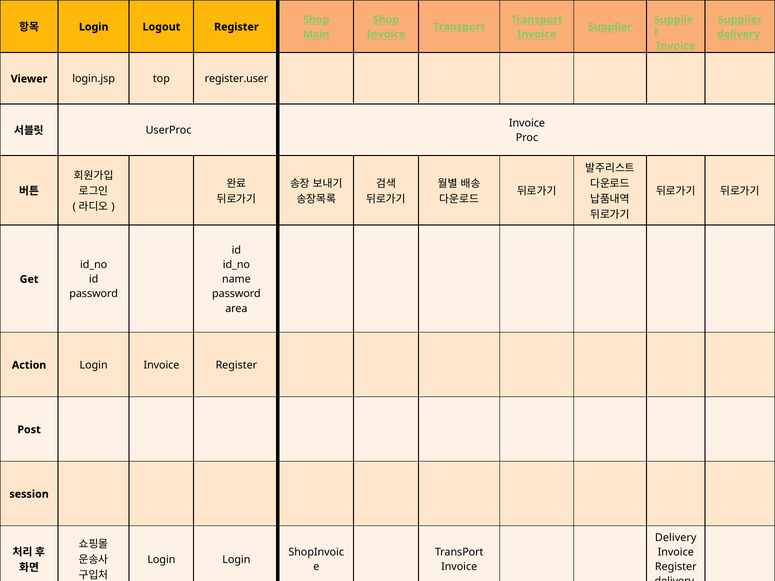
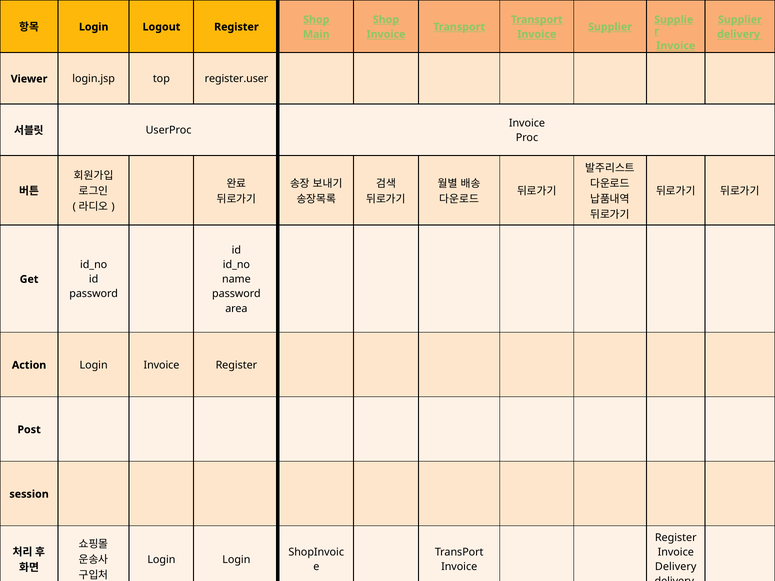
Delivery: Delivery -> Register (676, 538)
Register: Register -> Delivery (676, 567)
